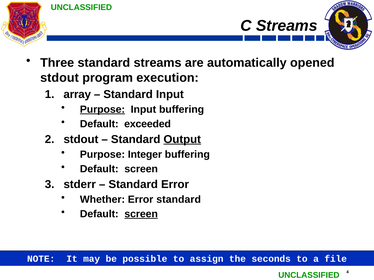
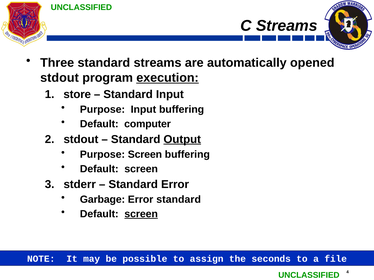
execution underline: none -> present (168, 78)
array: array -> store (77, 94)
Purpose underline: present -> none (102, 110)
exceeded: exceeded -> computer (148, 124)
Purpose Integer: Integer -> Screen (145, 155)
Whether: Whether -> Garbage (102, 200)
